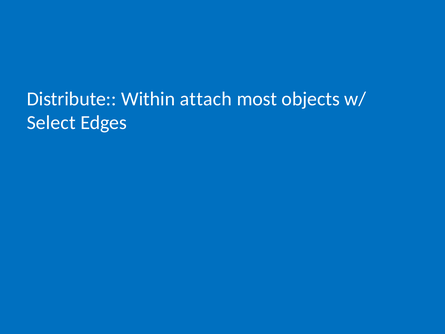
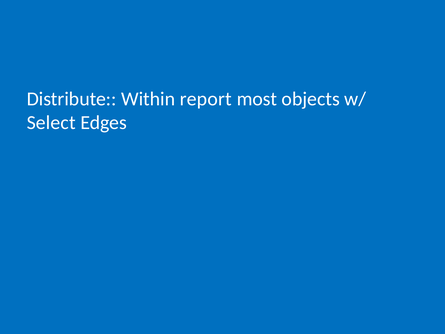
attach: attach -> report (206, 99)
